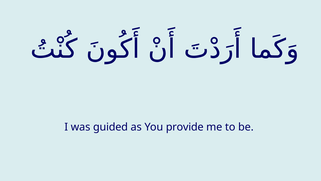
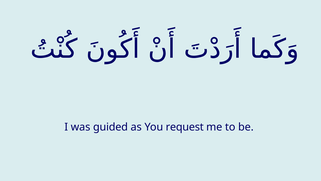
provide: provide -> request (185, 127)
